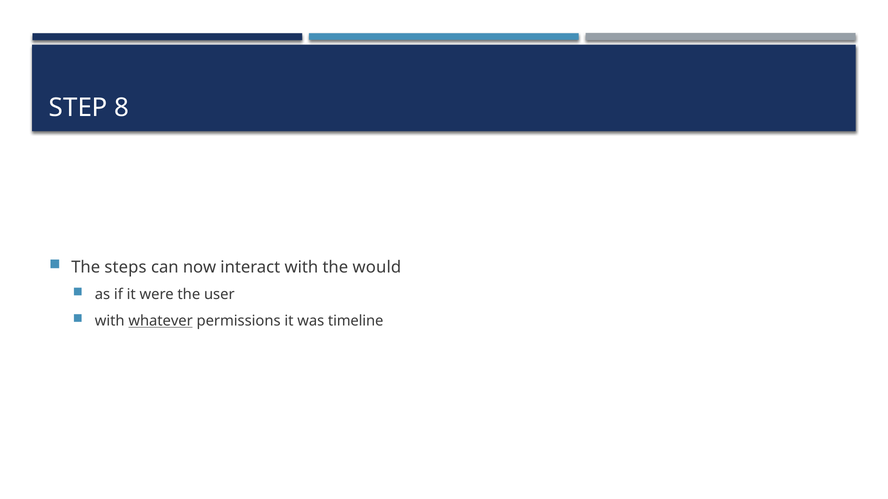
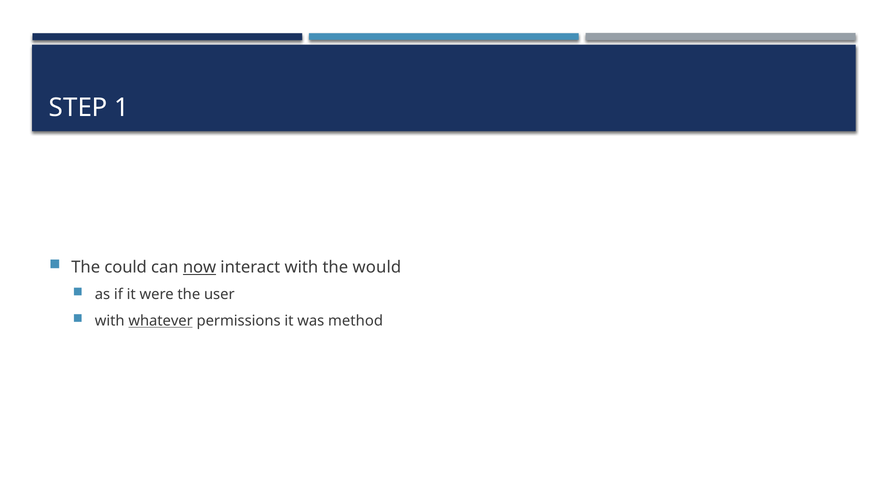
8: 8 -> 1 (122, 108)
steps: steps -> could (126, 268)
now underline: none -> present (200, 268)
timeline: timeline -> method (356, 321)
